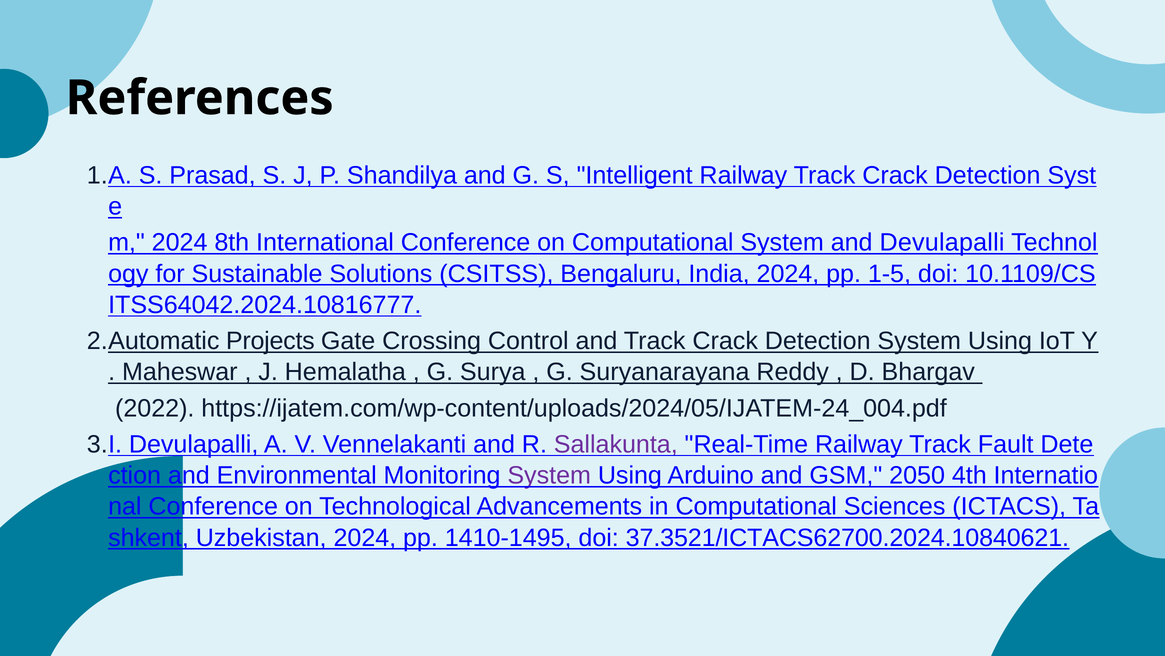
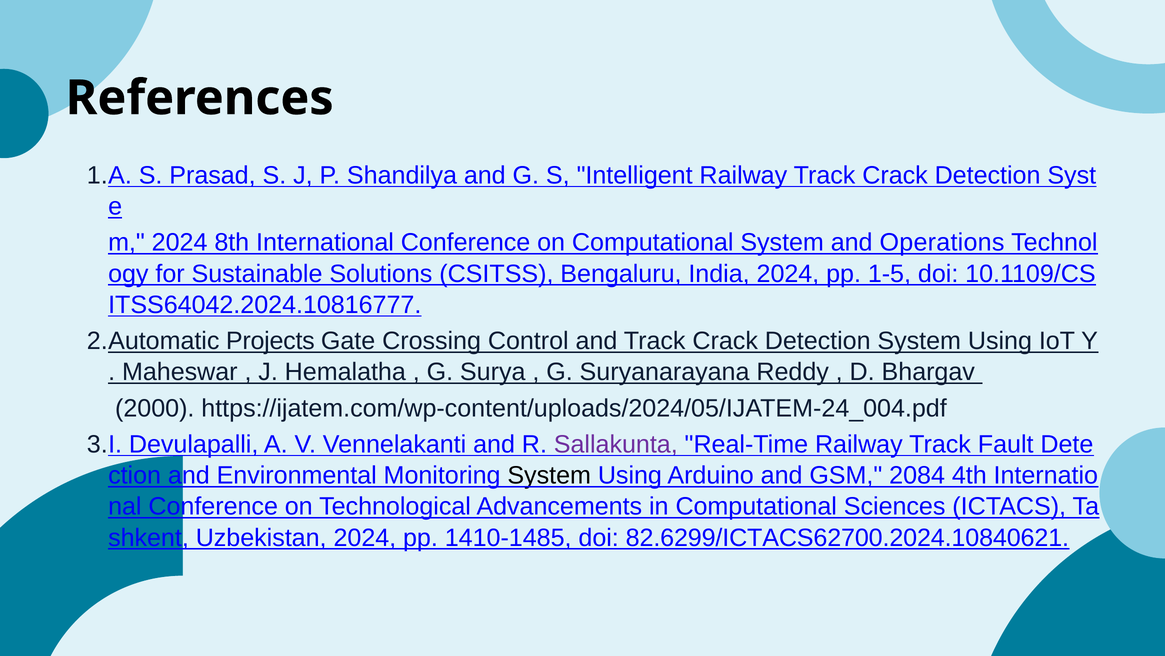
and Devulapalli: Devulapalli -> Operations (942, 242)
2022: 2022 -> 2000 (155, 408)
System colour: purple -> black (549, 475)
2050: 2050 -> 2084 (917, 475)
1410-1495: 1410-1495 -> 1410-1485 (508, 537)
37.3521/ICTACS62700.2024.10840621: 37.3521/ICTACS62700.2024.10840621 -> 82.6299/ICTACS62700.2024.10840621 (847, 537)
